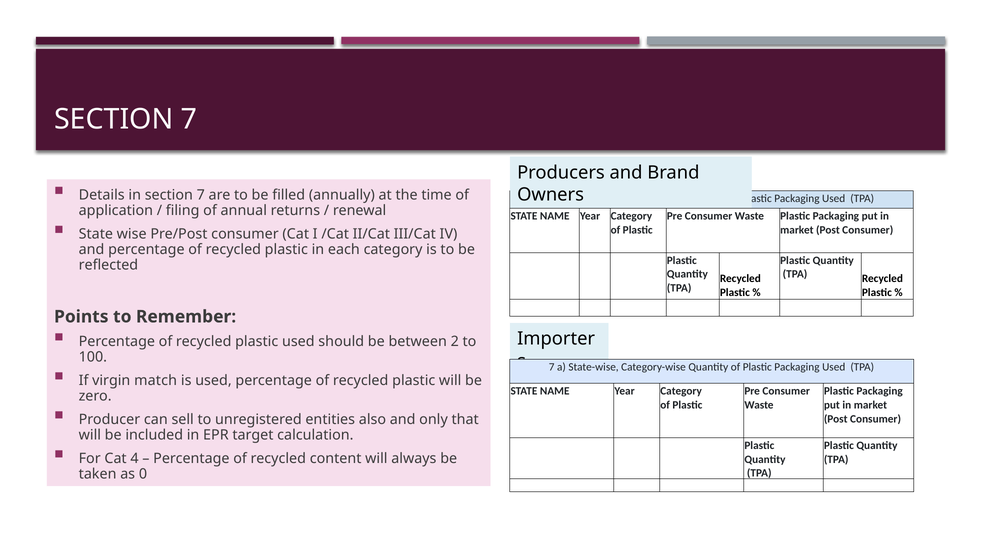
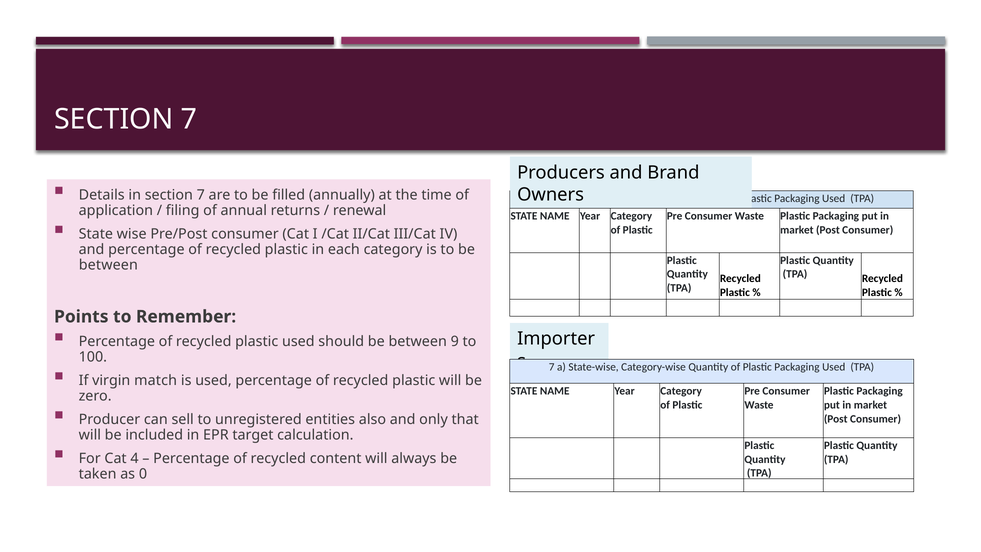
reflected: reflected -> between (108, 265)
2: 2 -> 9 (455, 341)
